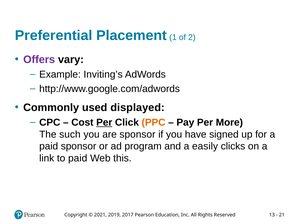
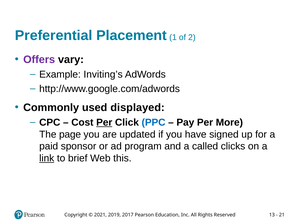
PPC colour: orange -> blue (154, 123)
such: such -> page (70, 134)
are sponsor: sponsor -> updated (138, 134)
easily: easily -> called (205, 146)
link underline: none -> present (47, 158)
to paid: paid -> brief (78, 158)
